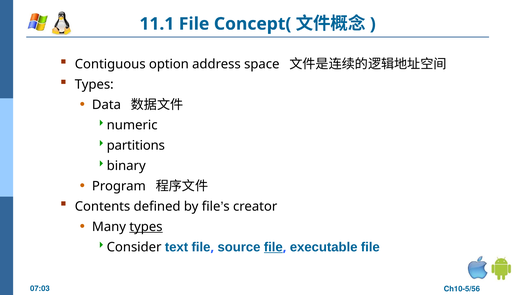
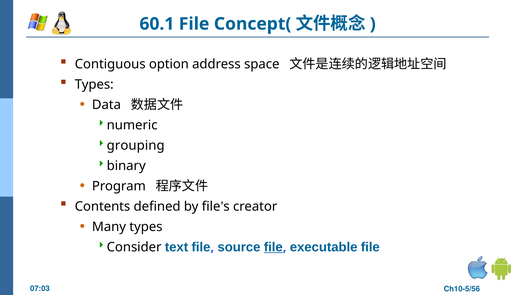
11.1: 11.1 -> 60.1 (157, 24)
partitions: partitions -> grouping (136, 145)
types underline: present -> none (146, 227)
